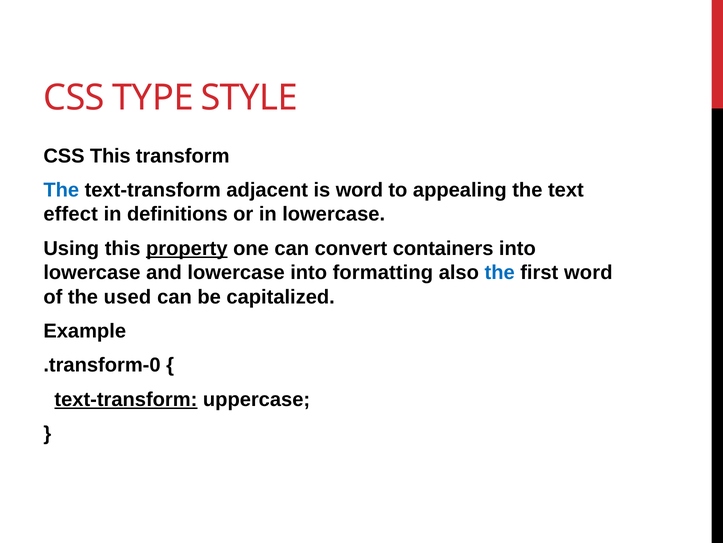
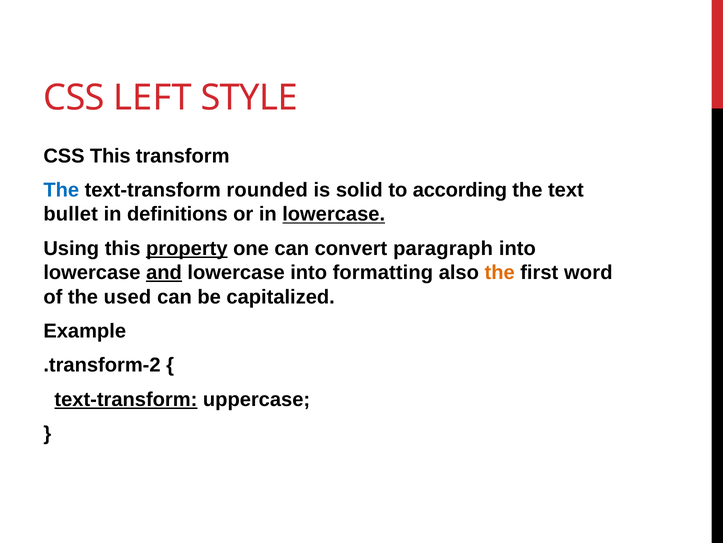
TYPE: TYPE -> LEFT (153, 98)
adjacent: adjacent -> rounded (267, 190)
is word: word -> solid (359, 190)
appealing: appealing -> according (460, 190)
effect: effect -> bullet (71, 214)
lowercase underline: none -> present (334, 214)
containers: containers -> paragraph (443, 248)
and underline: none -> present (164, 272)
the colour: blue -> orange (500, 272)
.transform-0: .transform-0 -> .transform-2 (102, 365)
